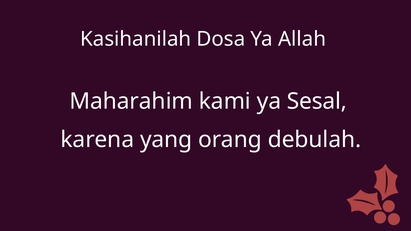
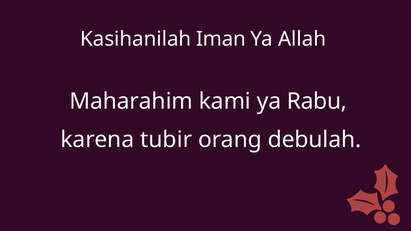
Dosa: Dosa -> Iman (221, 39)
Sesal: Sesal -> Rabu (317, 101)
yang: yang -> tubir (166, 140)
